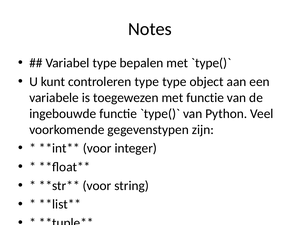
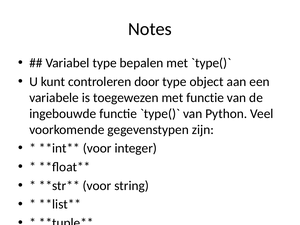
controleren type: type -> door (147, 82)
